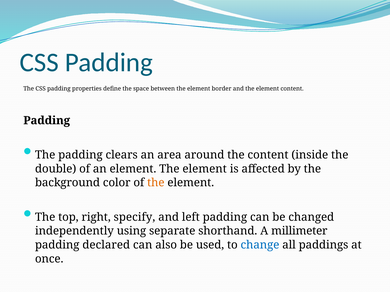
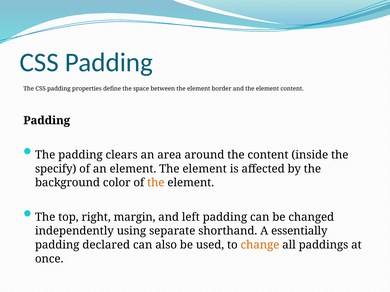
double: double -> specify (56, 169)
specify: specify -> margin (135, 217)
millimeter: millimeter -> essentially (299, 231)
change colour: blue -> orange (260, 245)
